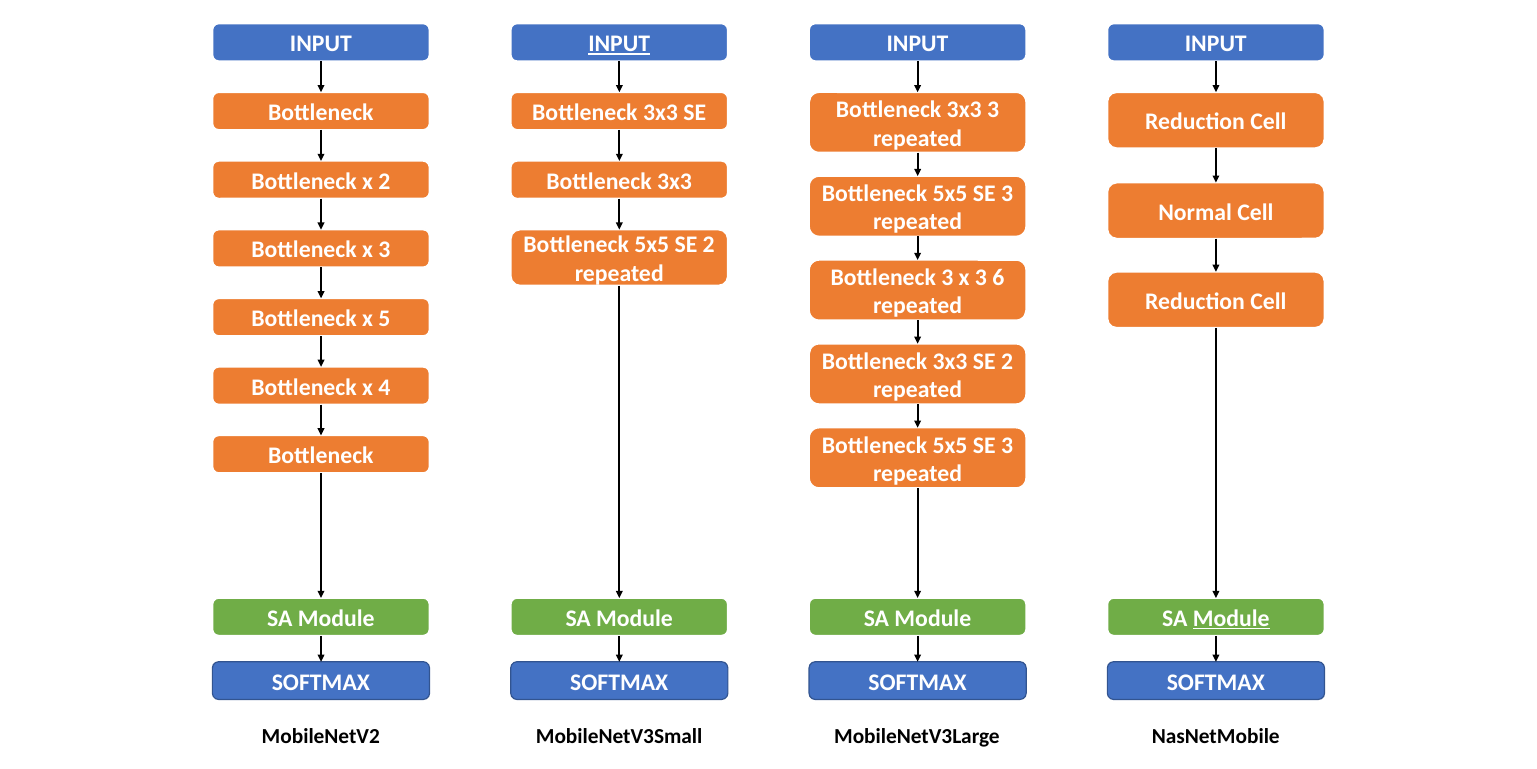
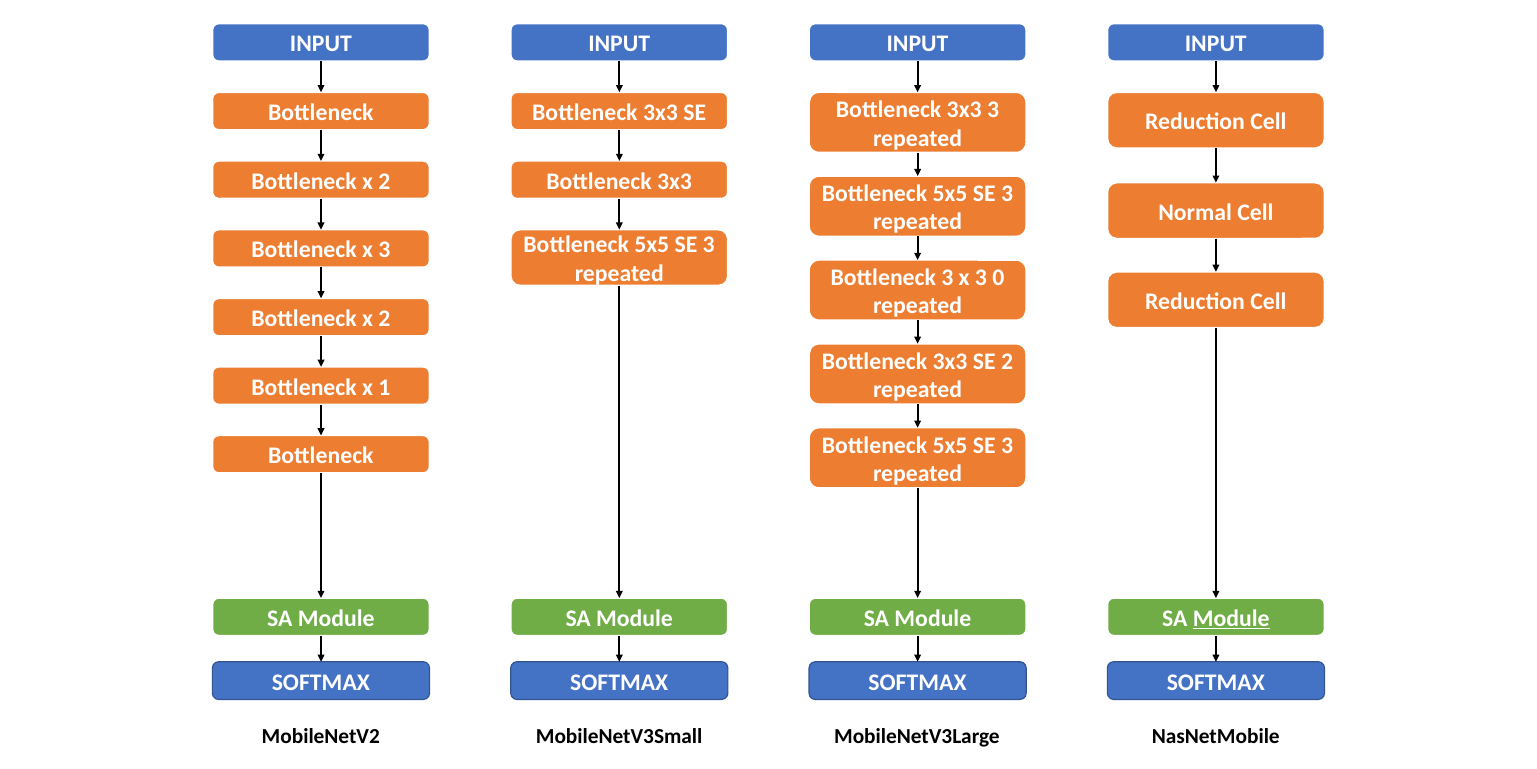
INPUT underline: present -> none (619, 44)
2: 2 -> 3 (709, 245)
6: 6 -> 0 (998, 277)
5: 5 -> 2 (384, 319)
4: 4 -> 1 (384, 387)
